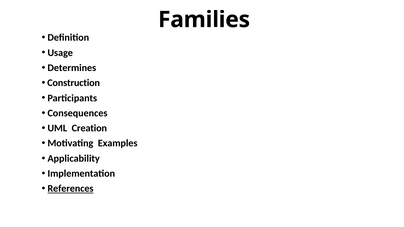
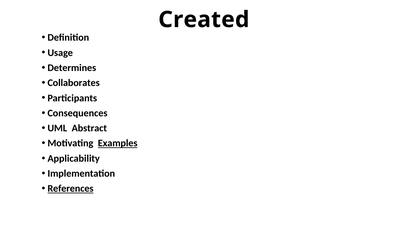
Families: Families -> Created (204, 20)
Construction: Construction -> Collaborates (74, 83)
Creation: Creation -> Abstract (89, 128)
Examples underline: none -> present (118, 143)
